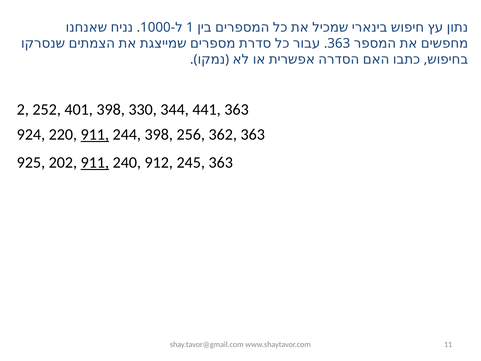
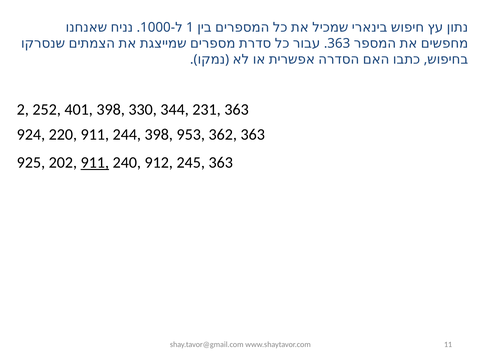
441: 441 -> 231 (207, 109)
911 underline: present -> none (95, 134)
256: 256 -> 953 (191, 134)
